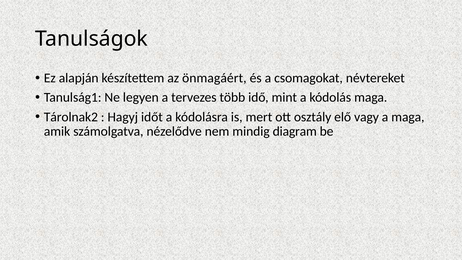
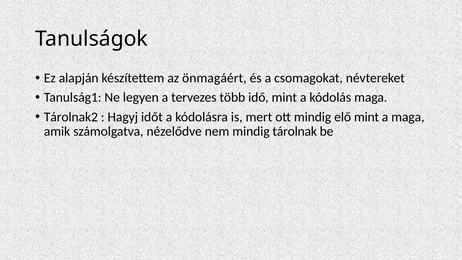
ott osztály: osztály -> mindig (313, 117)
elő vagy: vagy -> mint (367, 117)
diagram: diagram -> tárolnak (295, 131)
